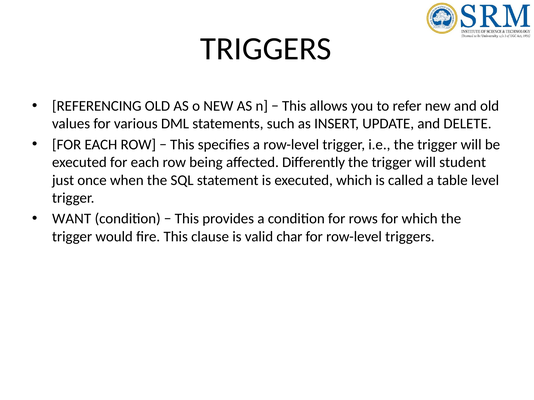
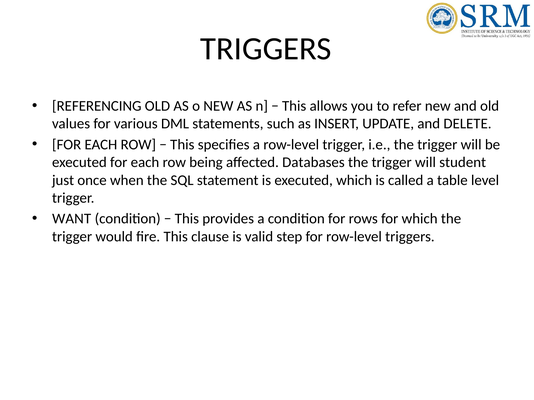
Differently: Differently -> Databases (313, 163)
char: char -> step (289, 237)
